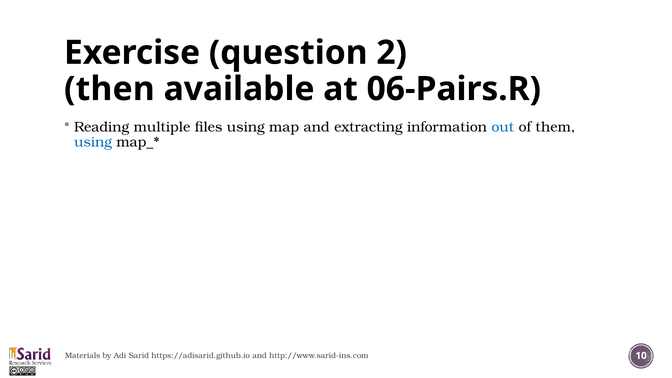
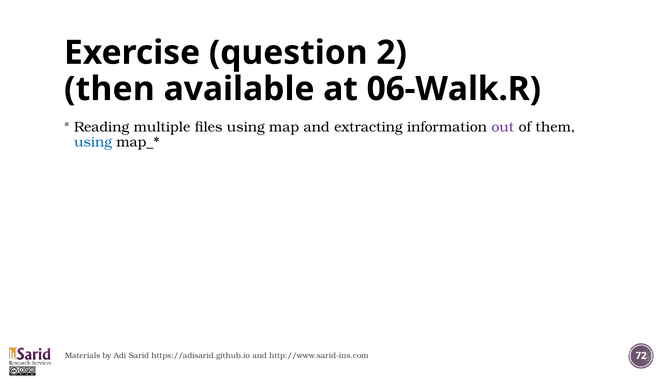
06-Pairs.R: 06-Pairs.R -> 06-Walk.R (454, 89)
out colour: blue -> purple (503, 127)
10: 10 -> 72 (641, 356)
